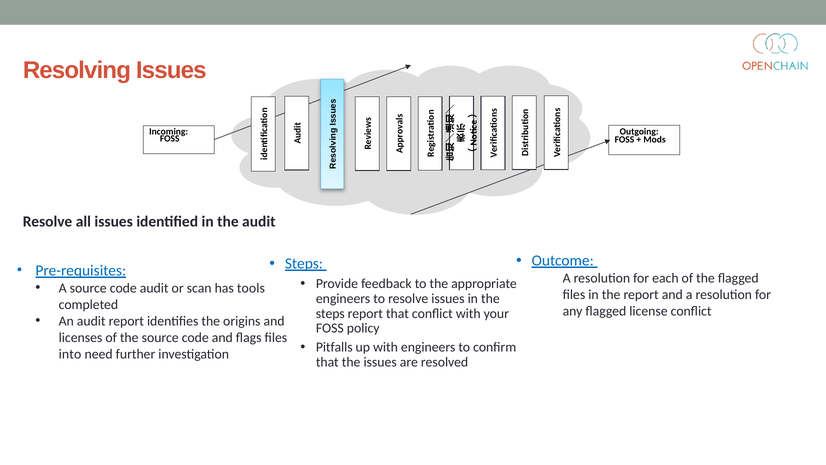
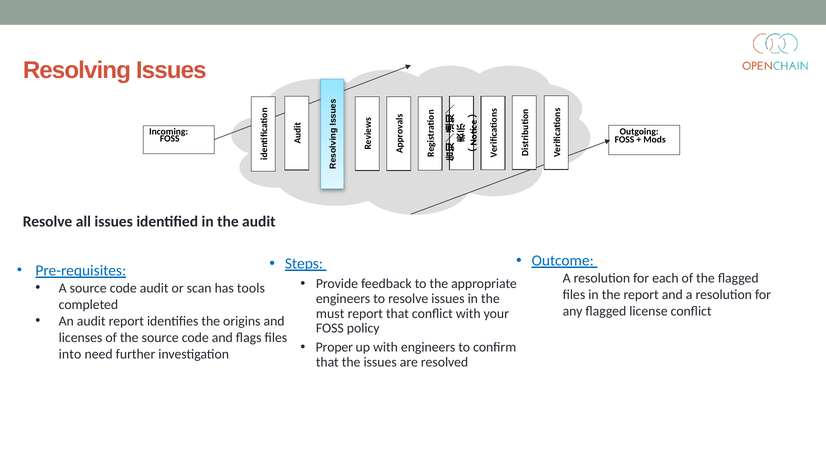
steps: steps -> must (330, 313)
Pitfalls: Pitfalls -> Proper (334, 347)
